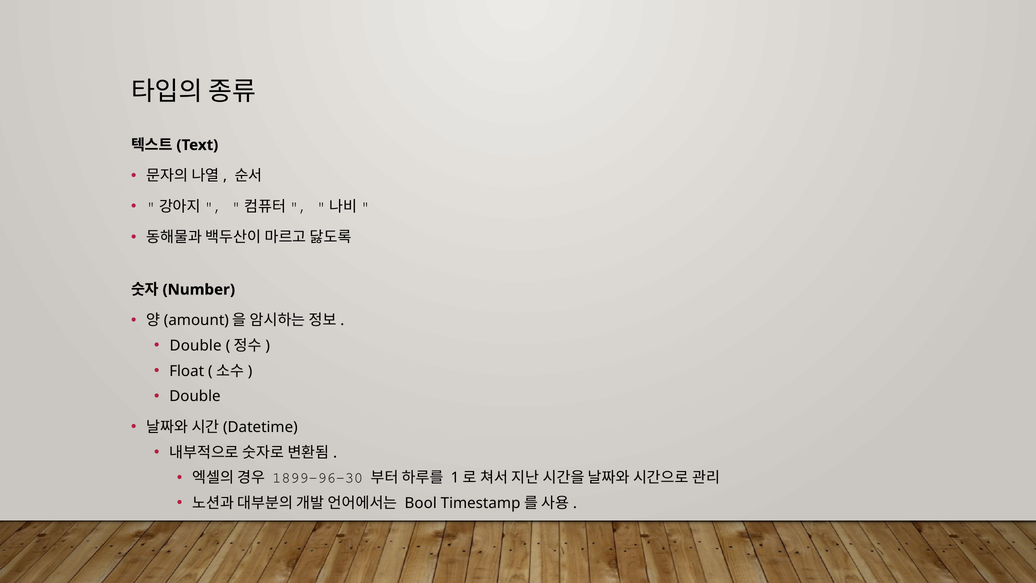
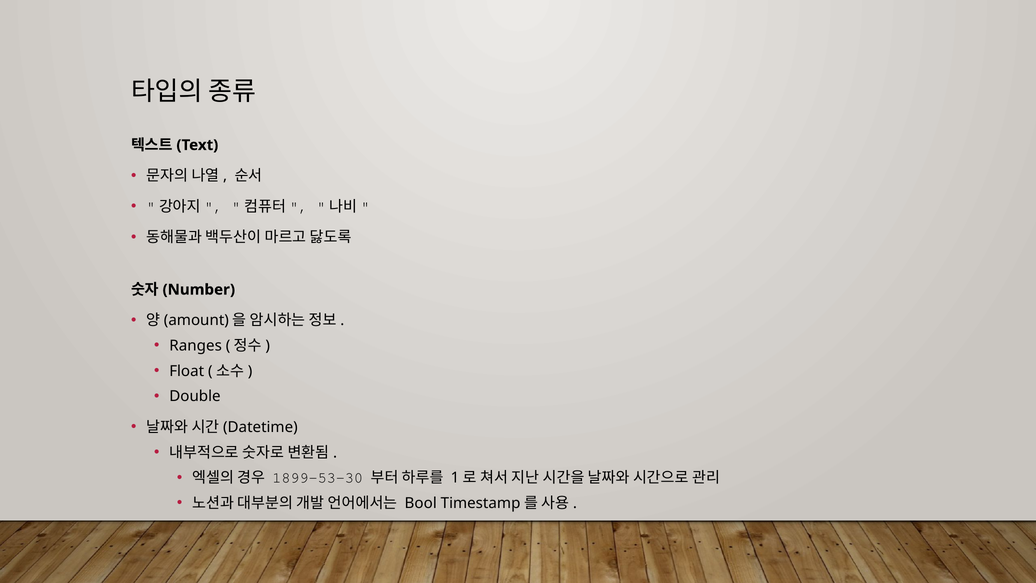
Double: Double -> Ranges (196, 346)
1899-96-30: 1899-96-30 -> 1899-53-30 (318, 478)
